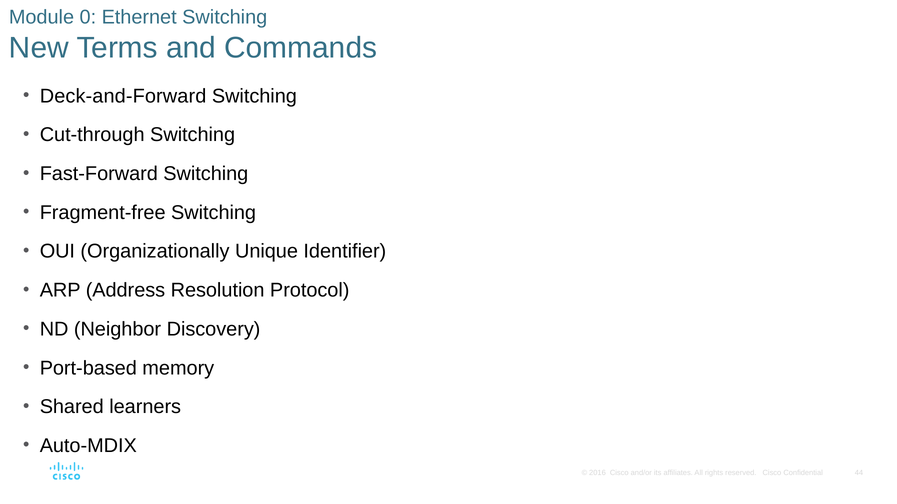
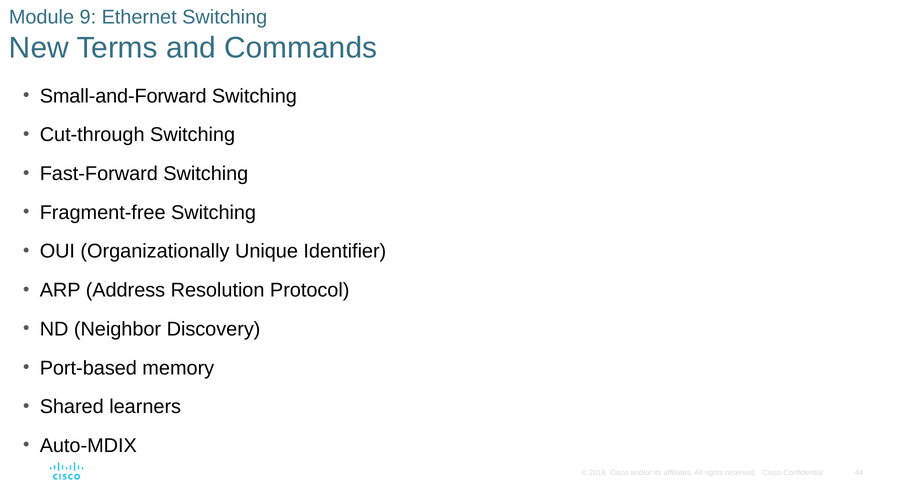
0: 0 -> 9 (88, 17)
Deck-and-Forward: Deck-and-Forward -> Small-and-Forward (123, 96)
